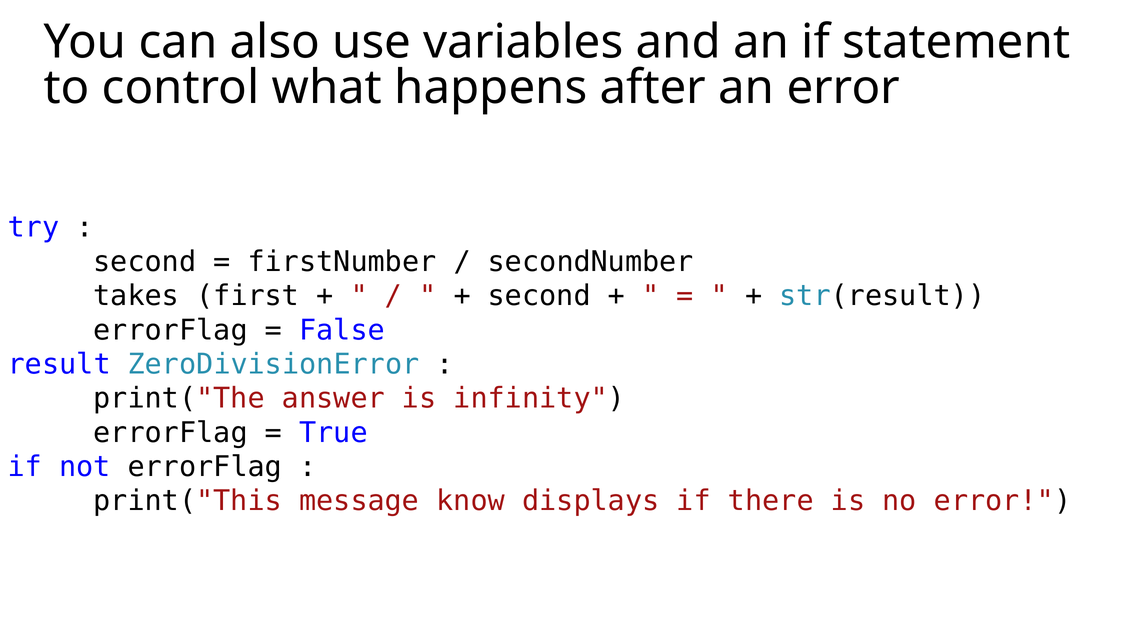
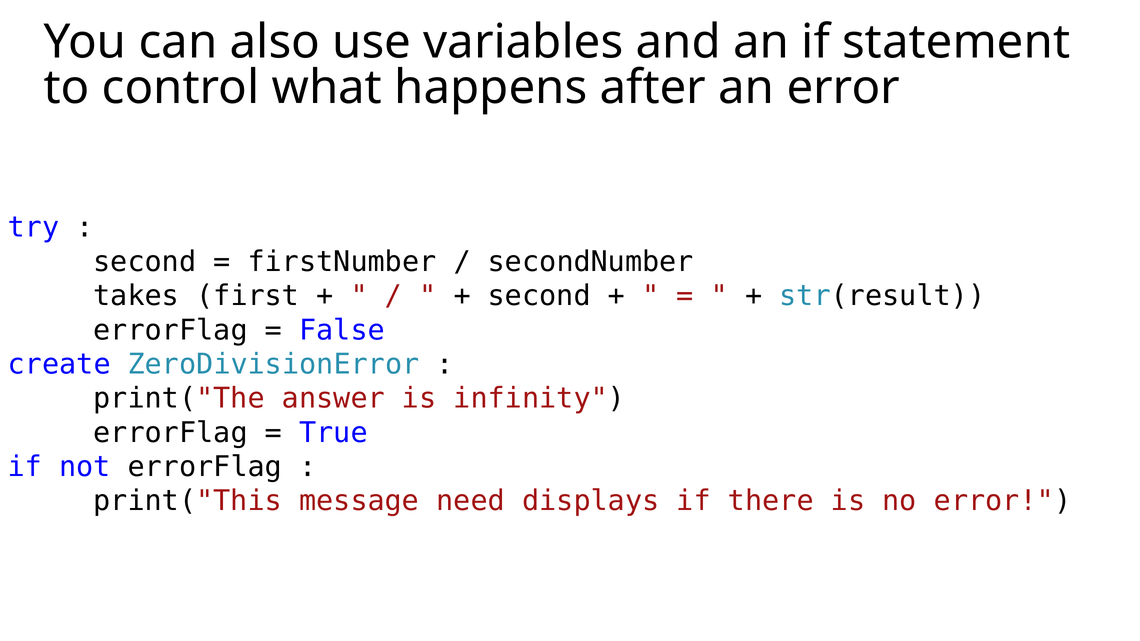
result: result -> create (59, 364)
know: know -> need (471, 501)
